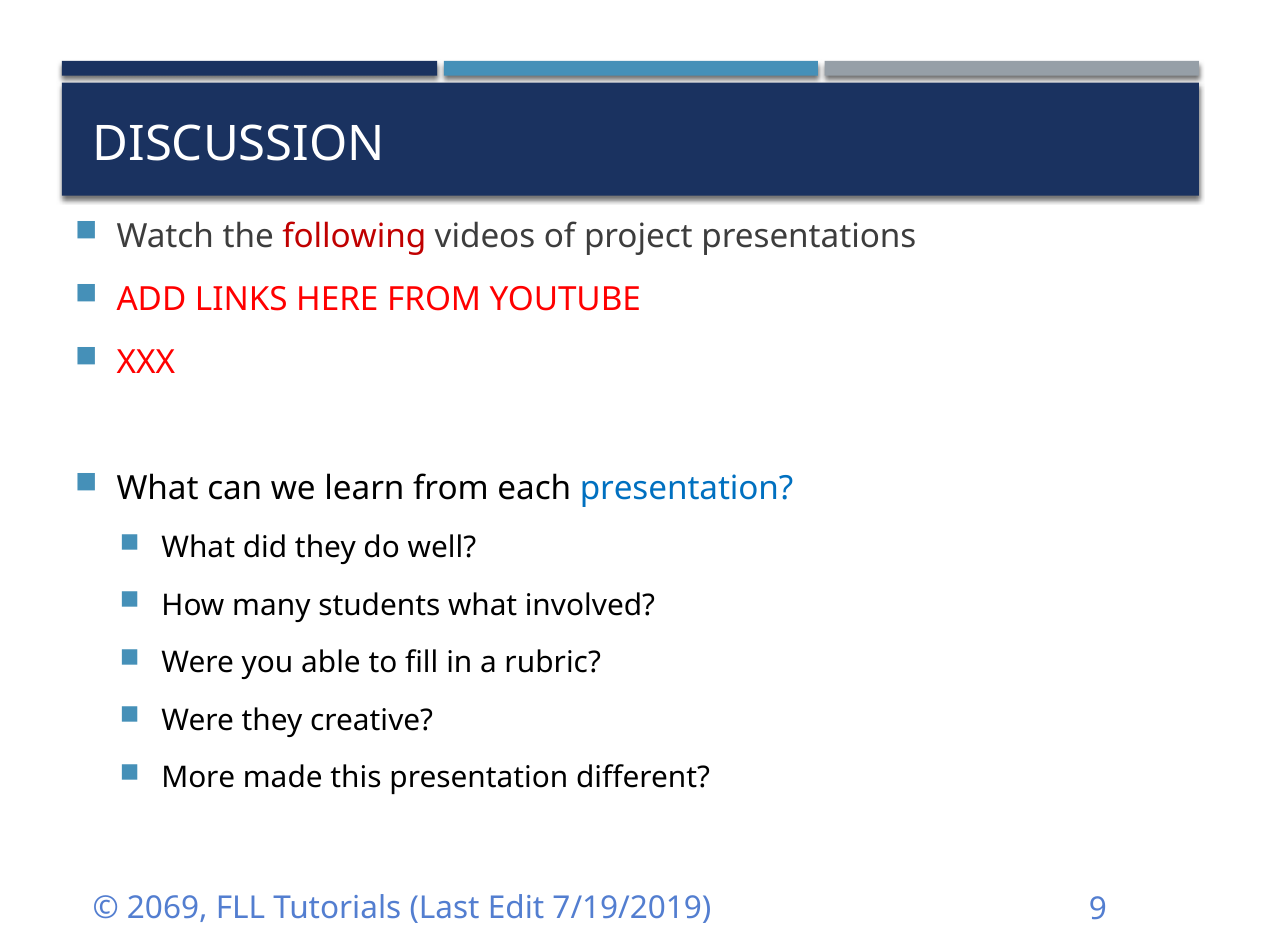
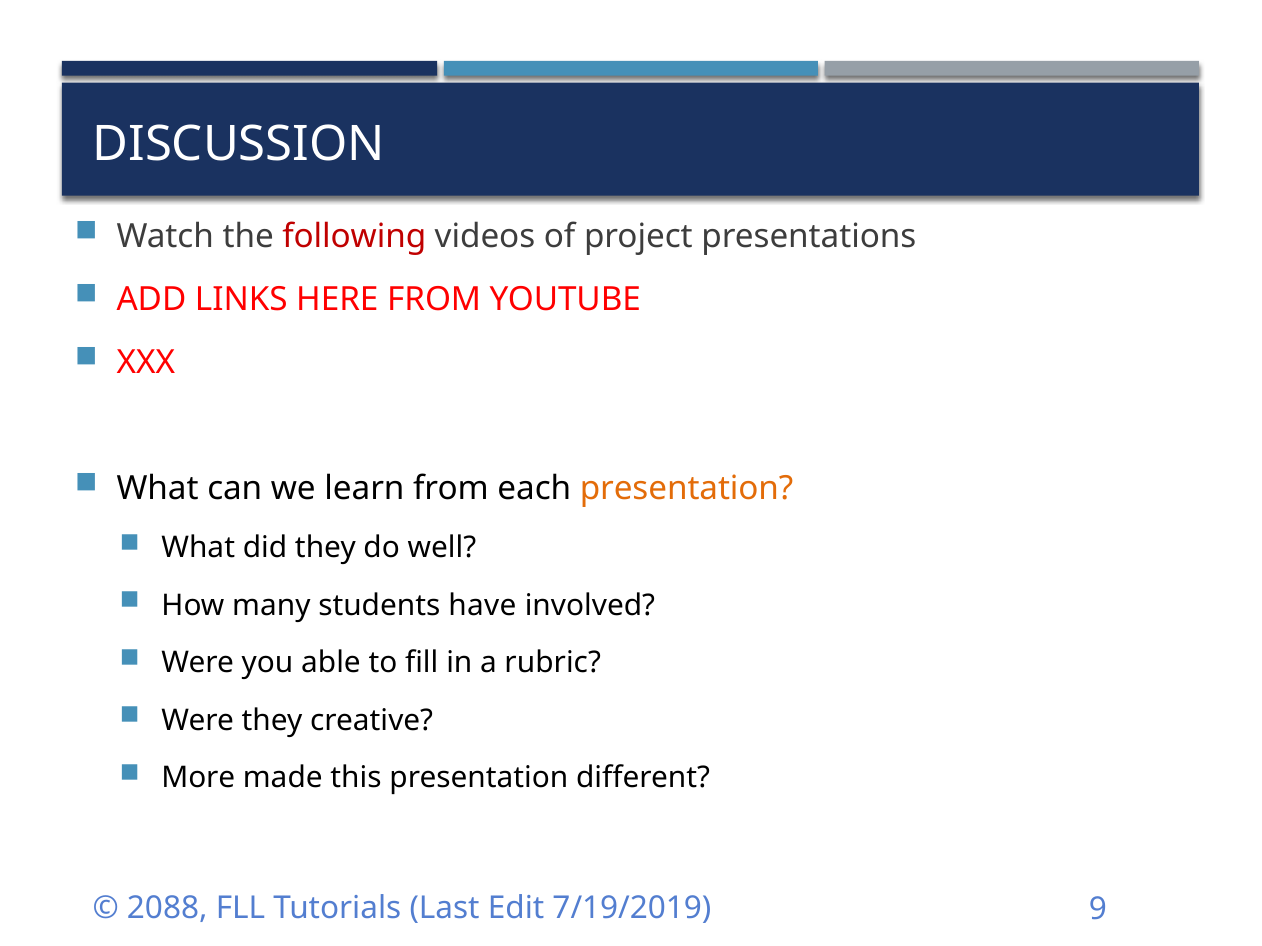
presentation colour: blue -> orange (687, 489)
students what: what -> have (482, 606)
2069: 2069 -> 2088 (167, 909)
